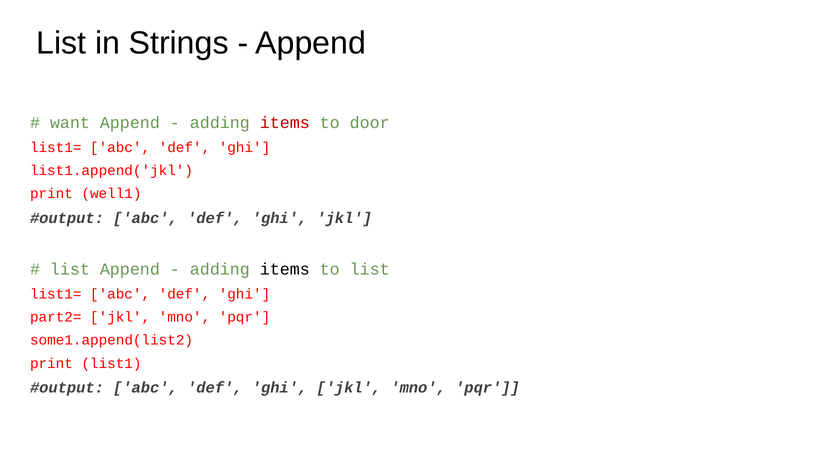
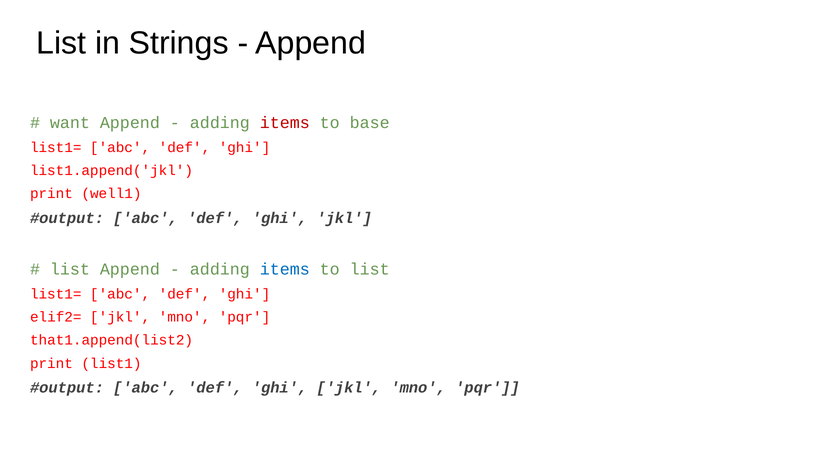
door: door -> base (370, 123)
items colour: black -> blue (285, 270)
part2=: part2= -> elif2= (56, 317)
some1.append(list2: some1.append(list2 -> that1.append(list2 (112, 341)
